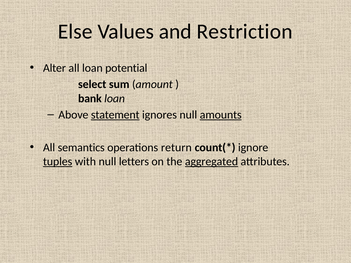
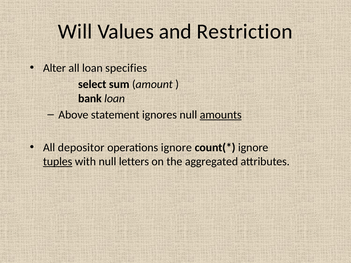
Else: Else -> Will (75, 32)
potential: potential -> specifies (126, 68)
statement underline: present -> none (115, 115)
semantics: semantics -> depositor (81, 148)
operations return: return -> ignore (176, 148)
aggregated underline: present -> none (211, 162)
